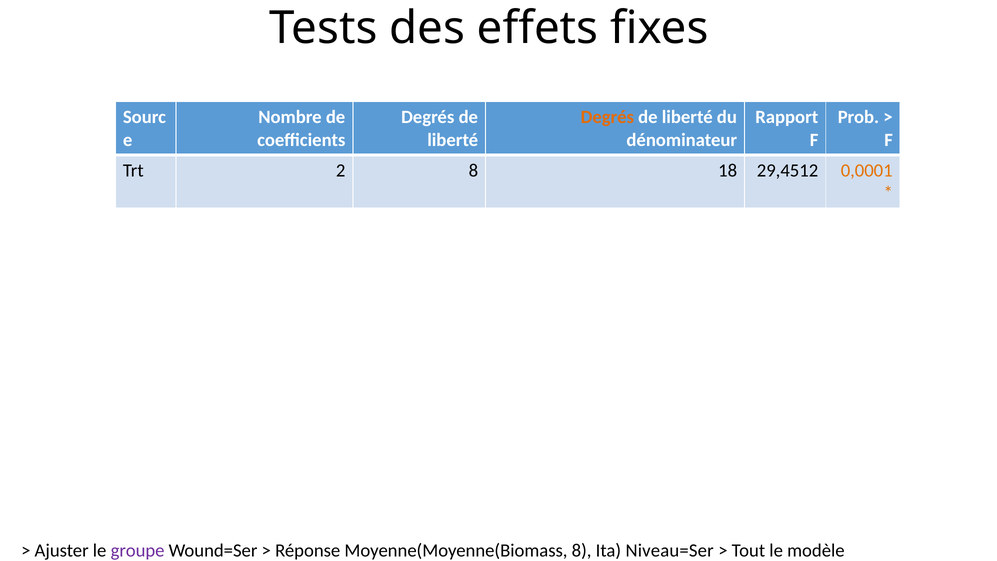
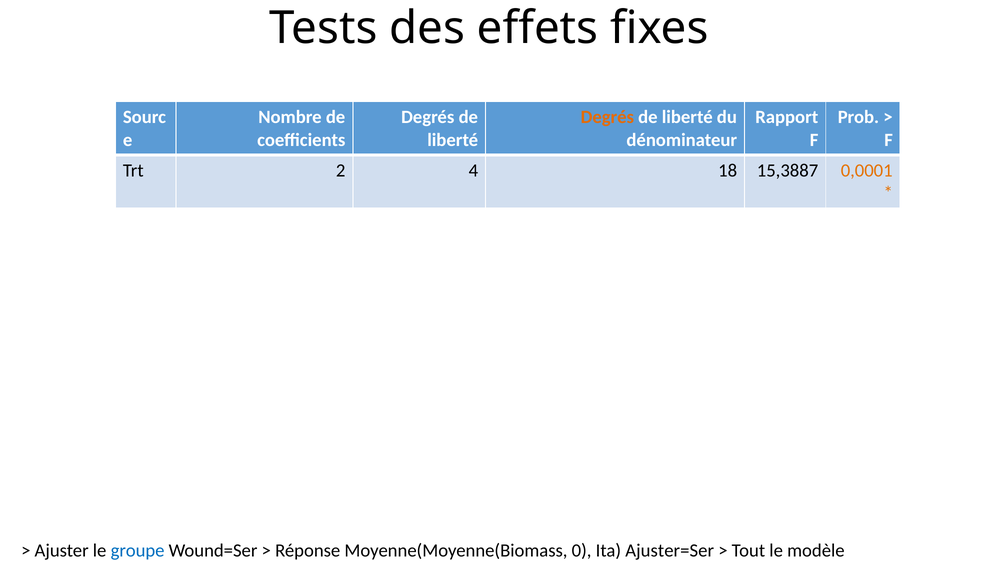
2 8: 8 -> 4 (473, 170)
29,4512: 29,4512 -> 15,3887 (788, 170)
groupe colour: purple -> blue (138, 550)
Moyenne(Moyenne(Biomass 8: 8 -> 0 (582, 550)
Niveau=Ser: Niveau=Ser -> Ajuster=Ser (670, 550)
